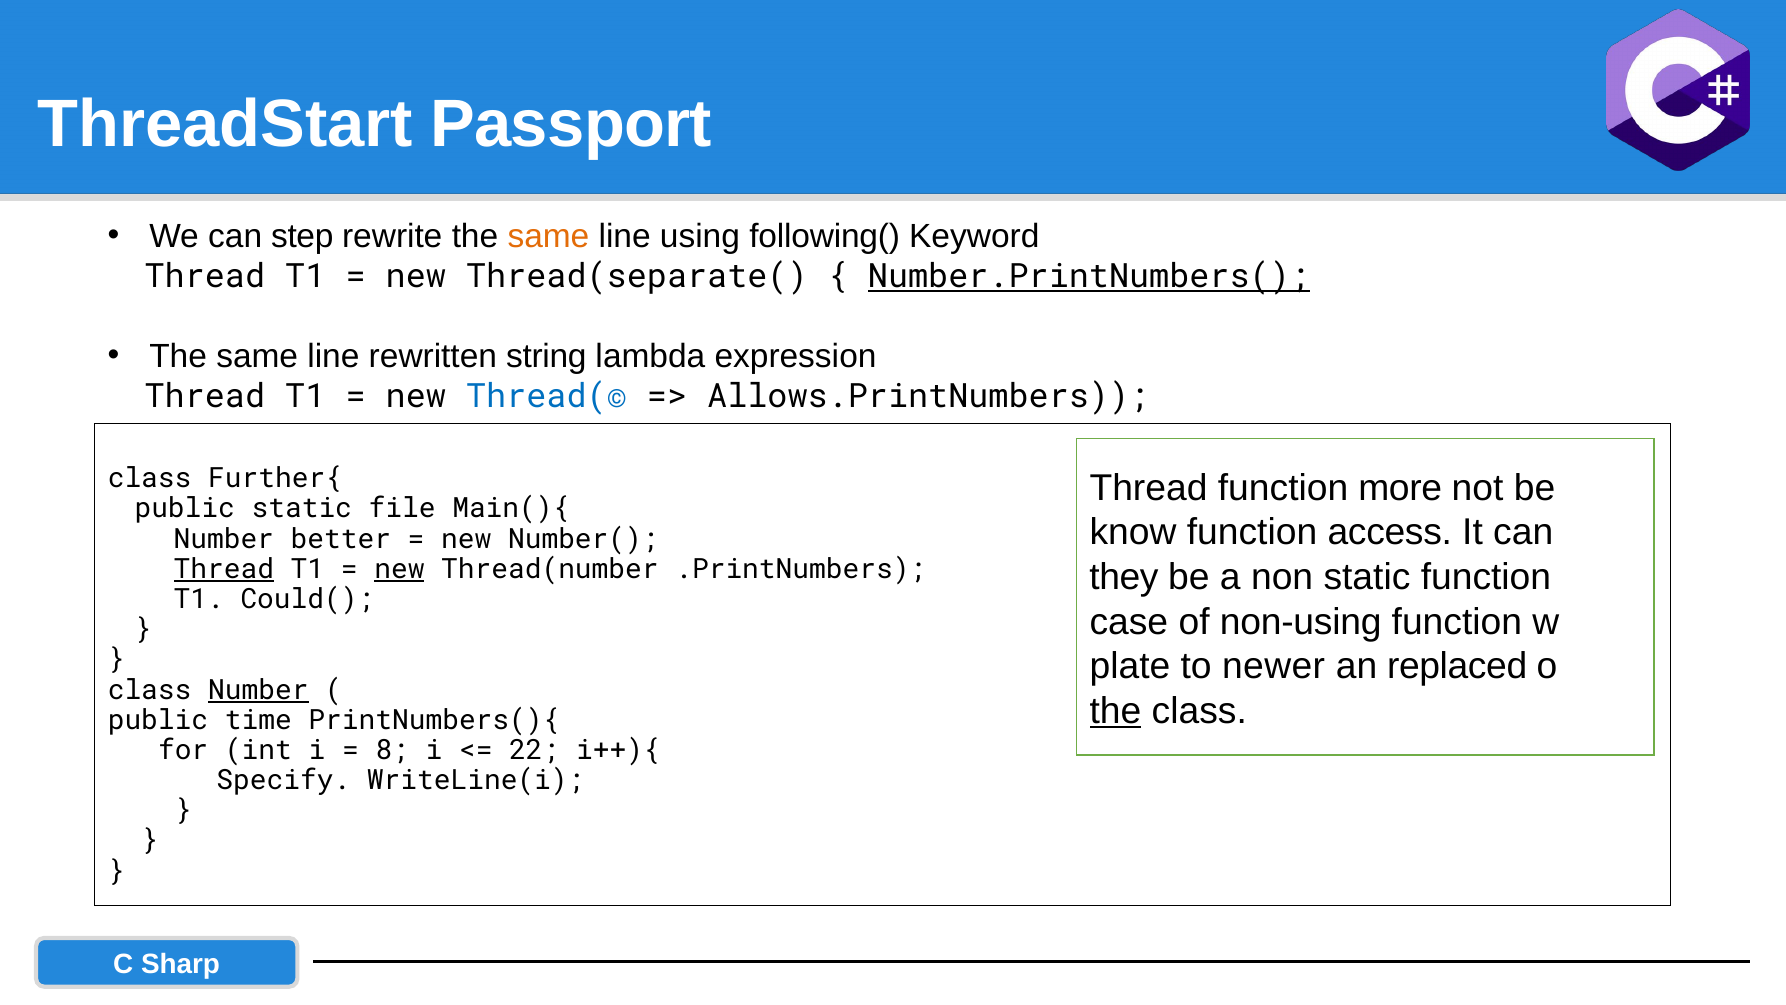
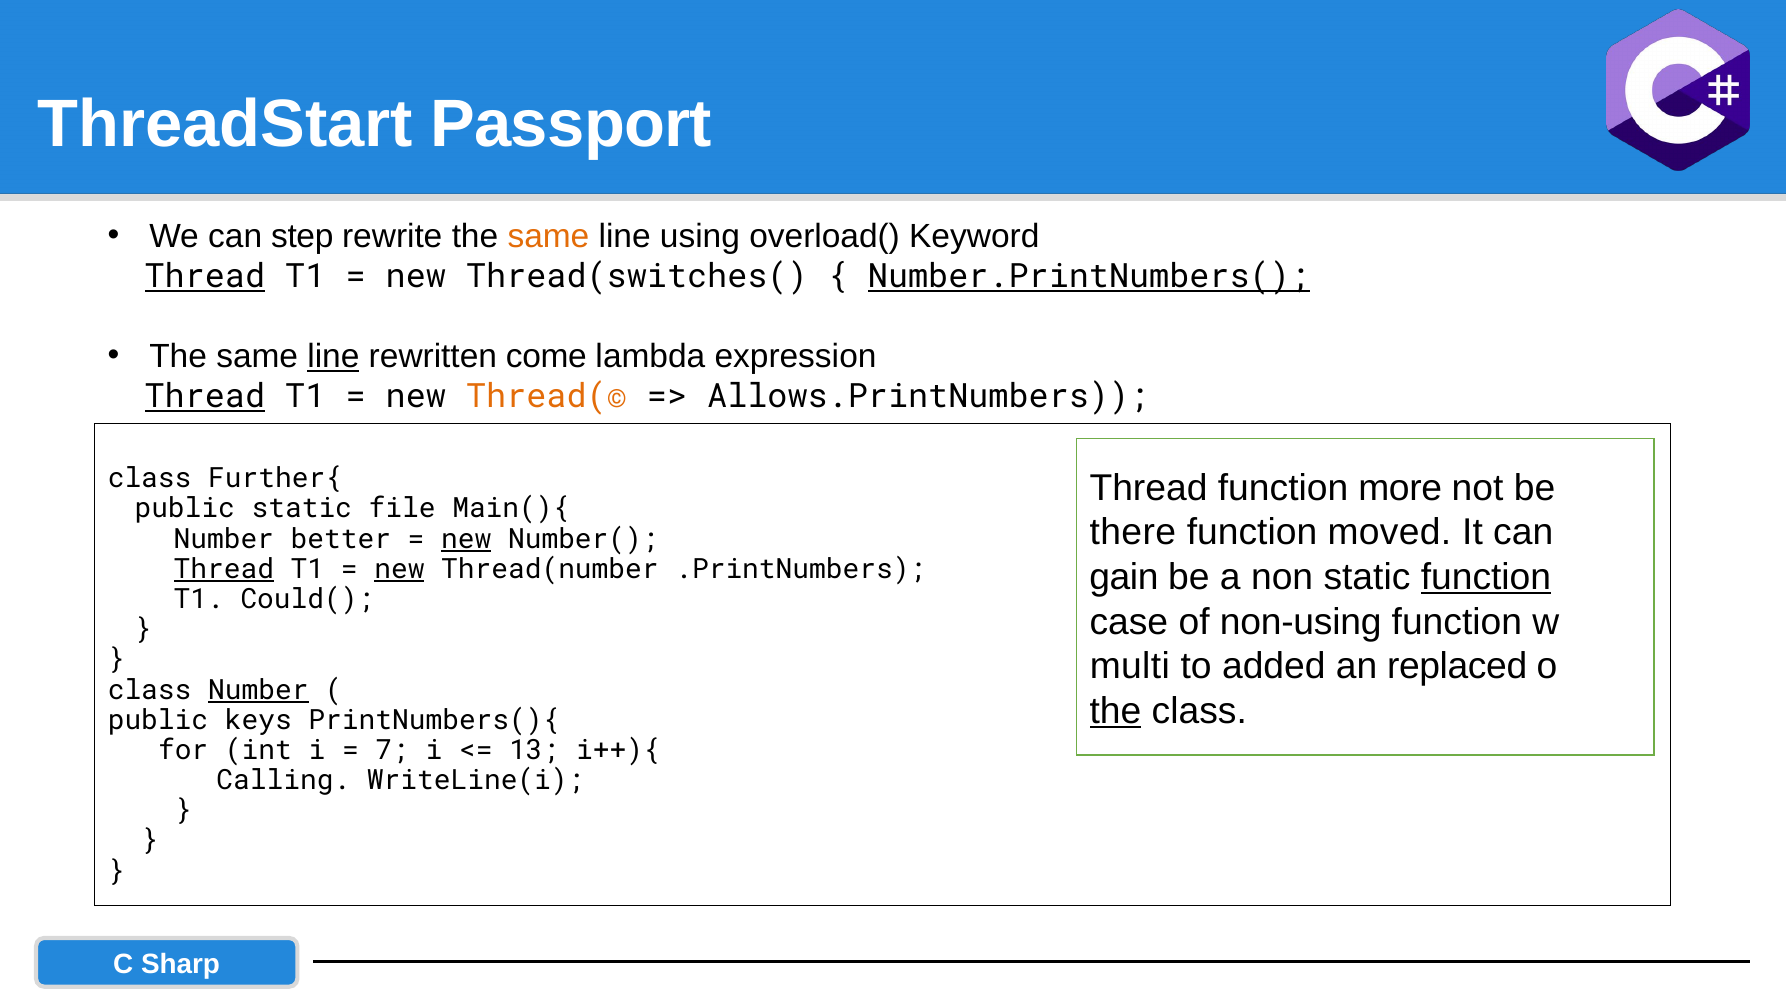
following(: following( -> overload( (825, 236)
Thread underline: none -> present (205, 276)
Thread(separate(: Thread(separate( -> Thread(switches( (637, 276)
line underline: none -> present (333, 356)
string: string -> come (546, 356)
Thread underline: none -> present (205, 397)
Thread(© colour: blue -> orange (546, 397)
know: know -> there (1133, 532)
access: access -> moved (1389, 532)
new underline: none -> present (466, 539)
they: they -> gain (1124, 577)
function underline: none -> present (1486, 577)
plate: plate -> multi (1130, 666)
newer: newer -> added (1274, 666)
time: time -> keys (258, 720)
8: 8 -> 7 (392, 750)
22: 22 -> 13 (534, 750)
Specify: Specify -> Calling (283, 780)
